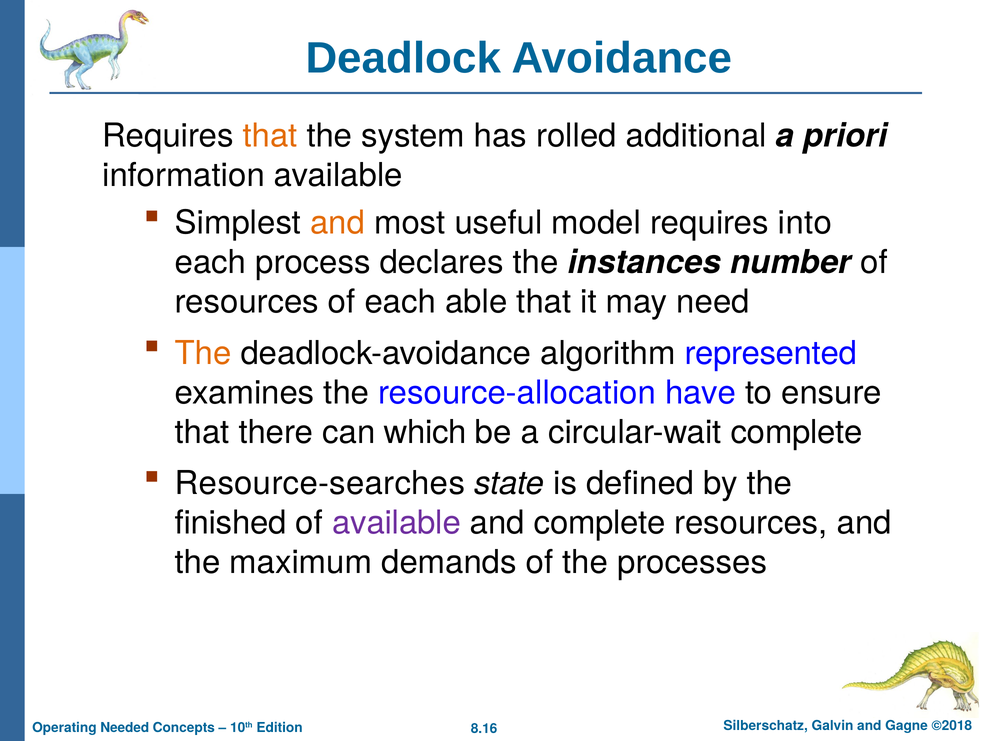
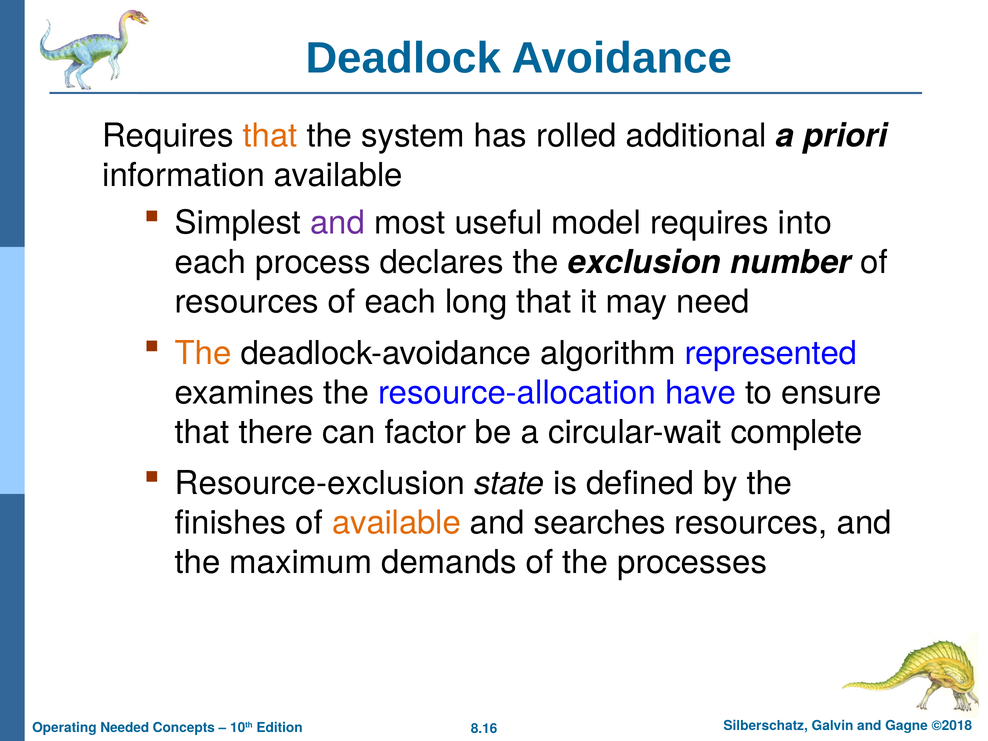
and colour: orange -> purple (338, 223)
instances: instances -> exclusion (644, 263)
able: able -> long (476, 302)
which: which -> factor (425, 432)
Resource-searches: Resource-searches -> Resource-exclusion (320, 483)
finished: finished -> finishes (231, 523)
available colour: purple -> orange (397, 523)
and complete: complete -> searches (600, 523)
